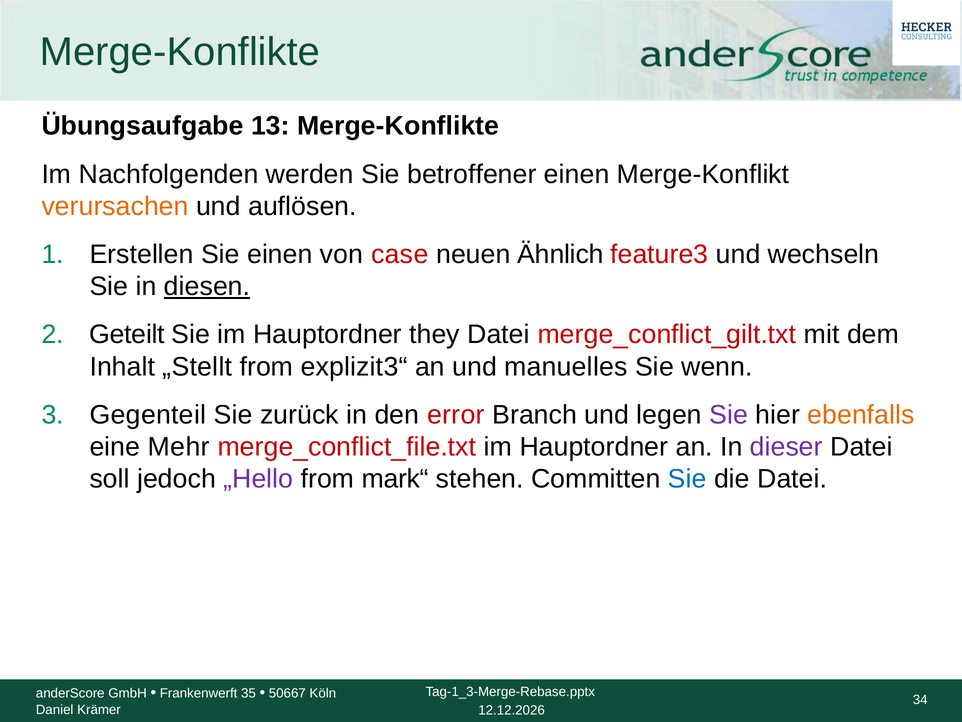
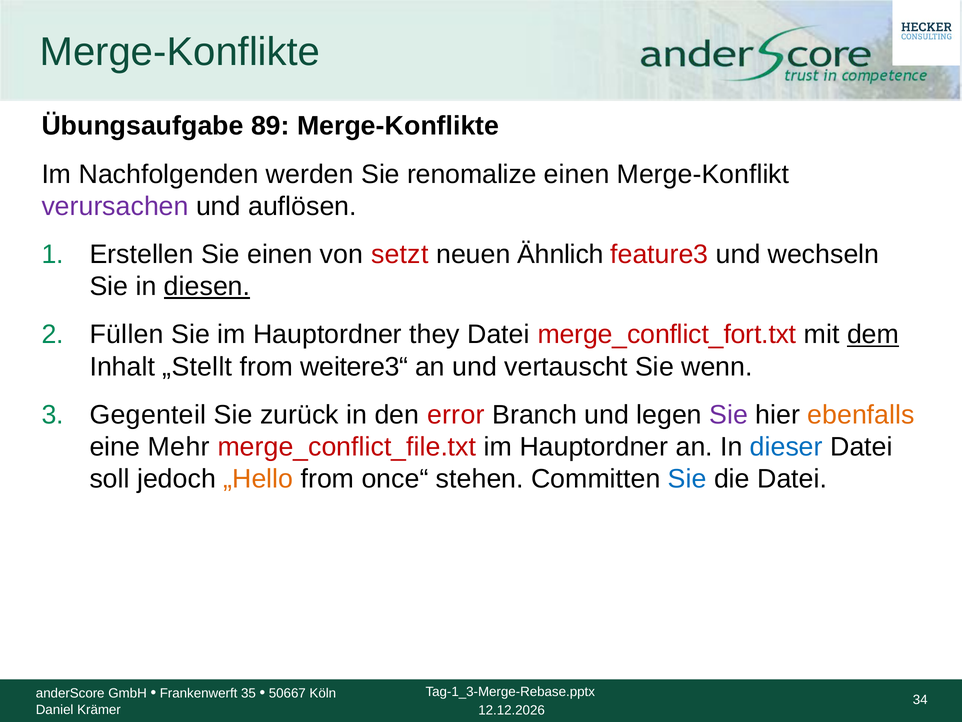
13: 13 -> 89 (270, 126)
betroffener: betroffener -> renomalize (472, 174)
verursachen colour: orange -> purple (115, 206)
case: case -> setzt (400, 254)
Geteilt: Geteilt -> Füllen (127, 334)
merge_conflict_gilt.txt: merge_conflict_gilt.txt -> merge_conflict_fort.txt (667, 334)
dem underline: none -> present (873, 334)
explizit3“: explizit3“ -> weitere3“ (354, 367)
manuelles: manuelles -> vertauscht (566, 367)
dieser colour: purple -> blue (786, 447)
„Hello colour: purple -> orange (258, 479)
mark“: mark“ -> once“ (395, 479)
